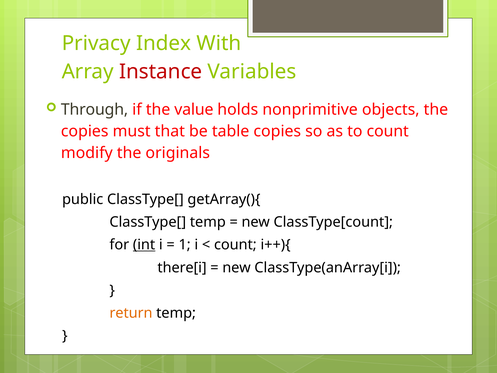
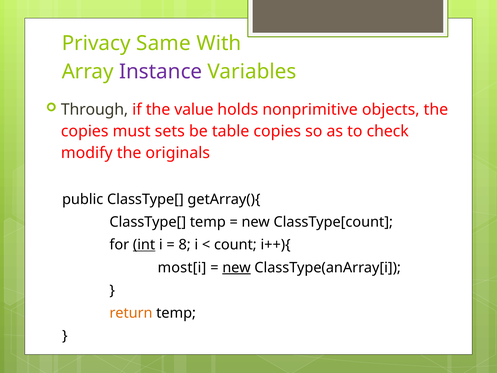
Index: Index -> Same (163, 43)
Instance colour: red -> purple (161, 72)
that: that -> sets (170, 131)
to count: count -> check (388, 131)
1: 1 -> 8 (185, 245)
there[i: there[i -> most[i (182, 267)
new underline: none -> present (237, 267)
